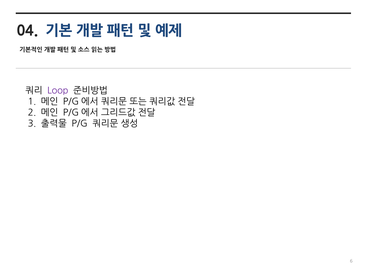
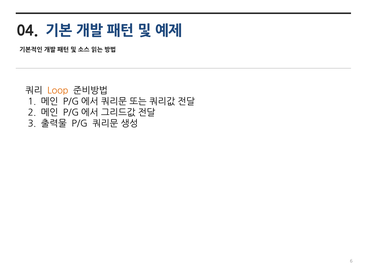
Loop colour: purple -> orange (58, 91)
